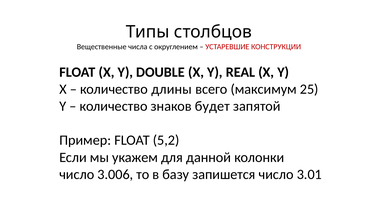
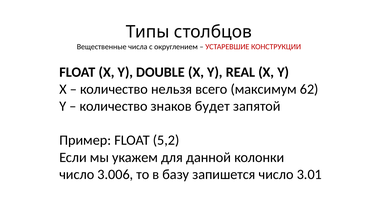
длины: длины -> нельзя (172, 89)
25: 25 -> 62 (309, 89)
